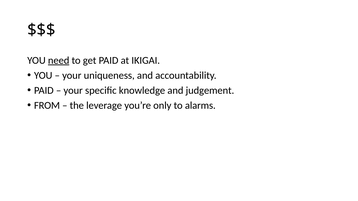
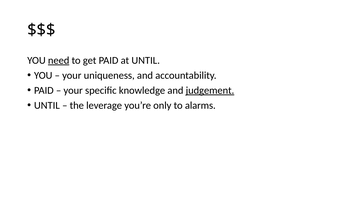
at IKIGAI: IKIGAI -> UNTIL (146, 61)
judgement underline: none -> present (210, 91)
FROM: FROM -> UNTIL (47, 106)
